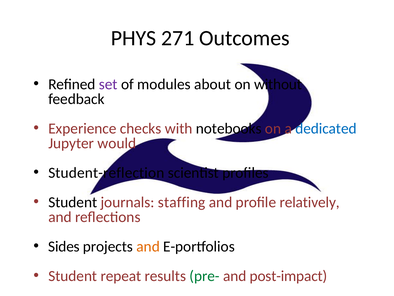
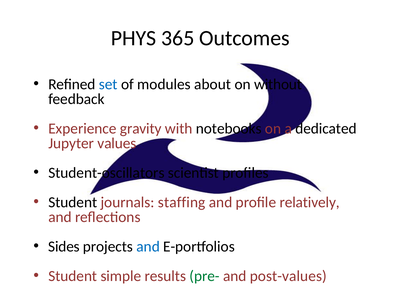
271: 271 -> 365 (178, 38)
set colour: purple -> blue (108, 84)
checks: checks -> gravity (141, 128)
dedicated colour: blue -> black (326, 128)
would: would -> values (117, 143)
Student-reflection: Student-reflection -> Student-oscillators (106, 172)
and colour: orange -> blue (148, 246)
repeat: repeat -> simple (121, 275)
post-impact: post-impact -> post-values (288, 275)
